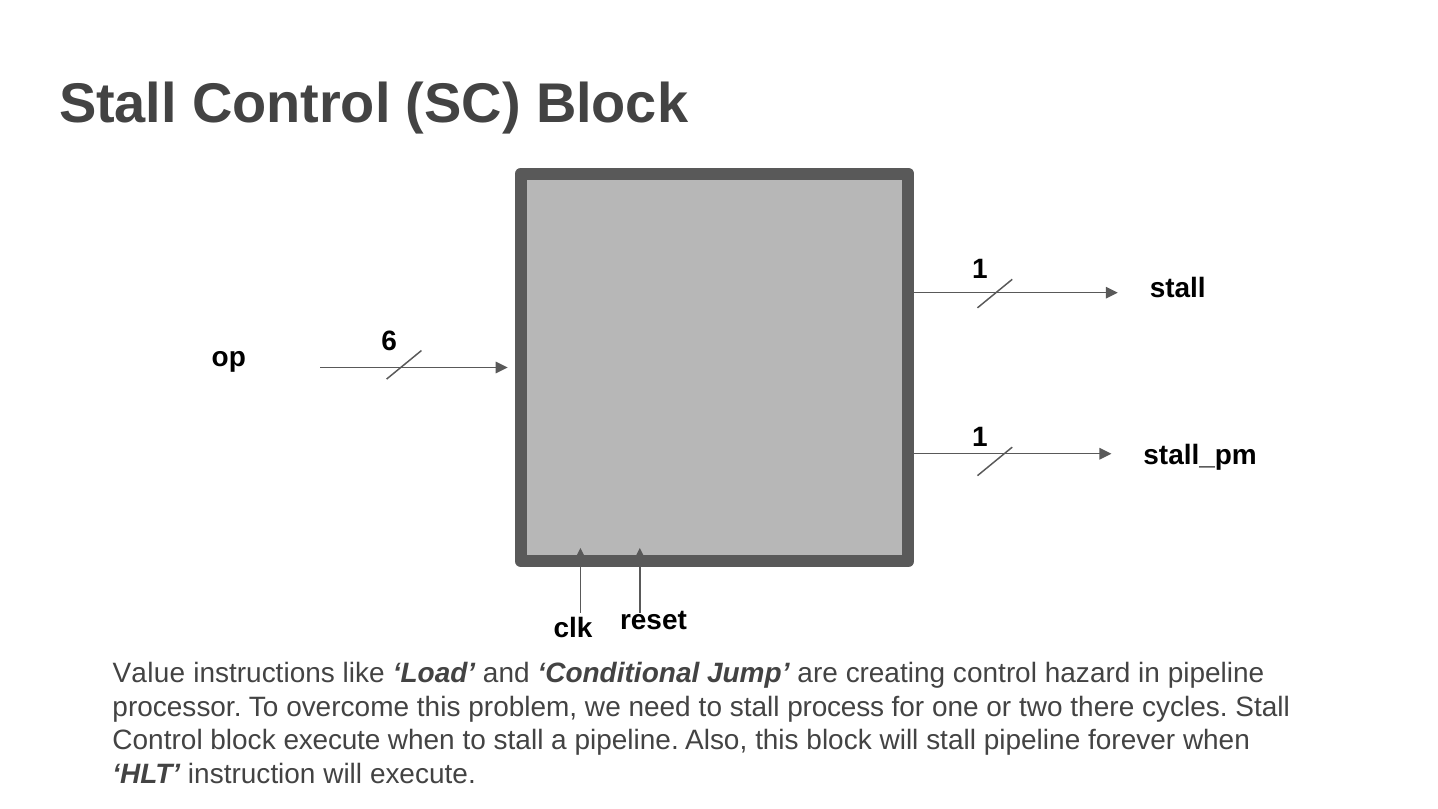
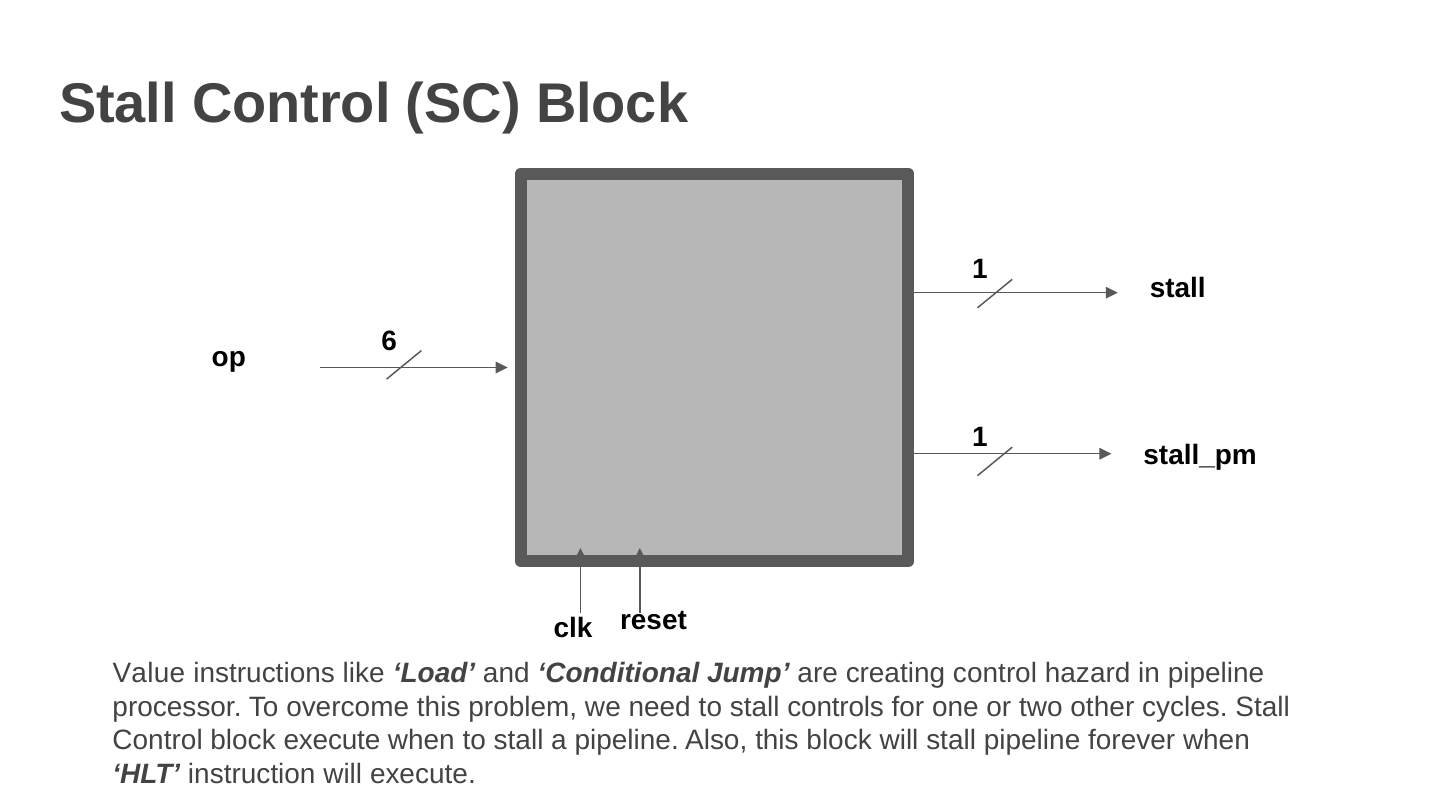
process: process -> controls (836, 707)
there: there -> other (1102, 707)
